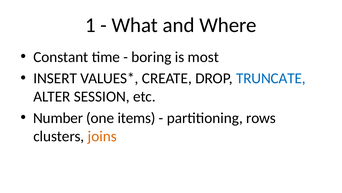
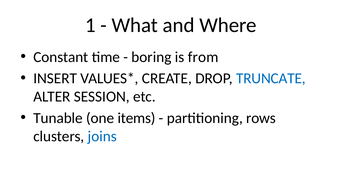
most: most -> from (203, 57)
Number: Number -> Tunable (58, 118)
joins colour: orange -> blue (102, 136)
